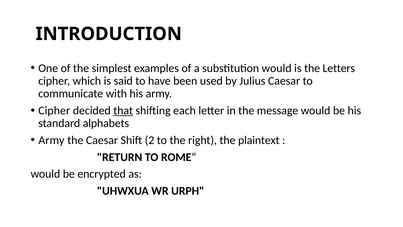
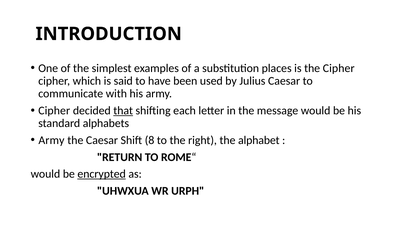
substitution would: would -> places (277, 68)
the Letters: Letters -> Cipher (339, 68)
2: 2 -> 8 (150, 140)
plaintext: plaintext -> alphabet (259, 140)
encrypted underline: none -> present (102, 174)
